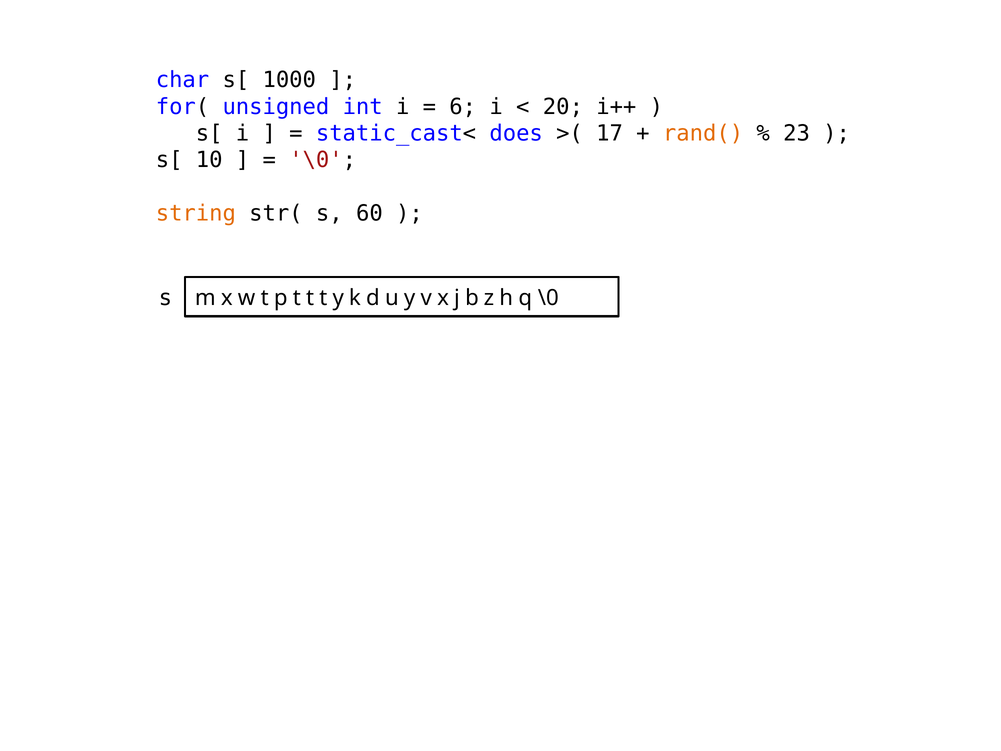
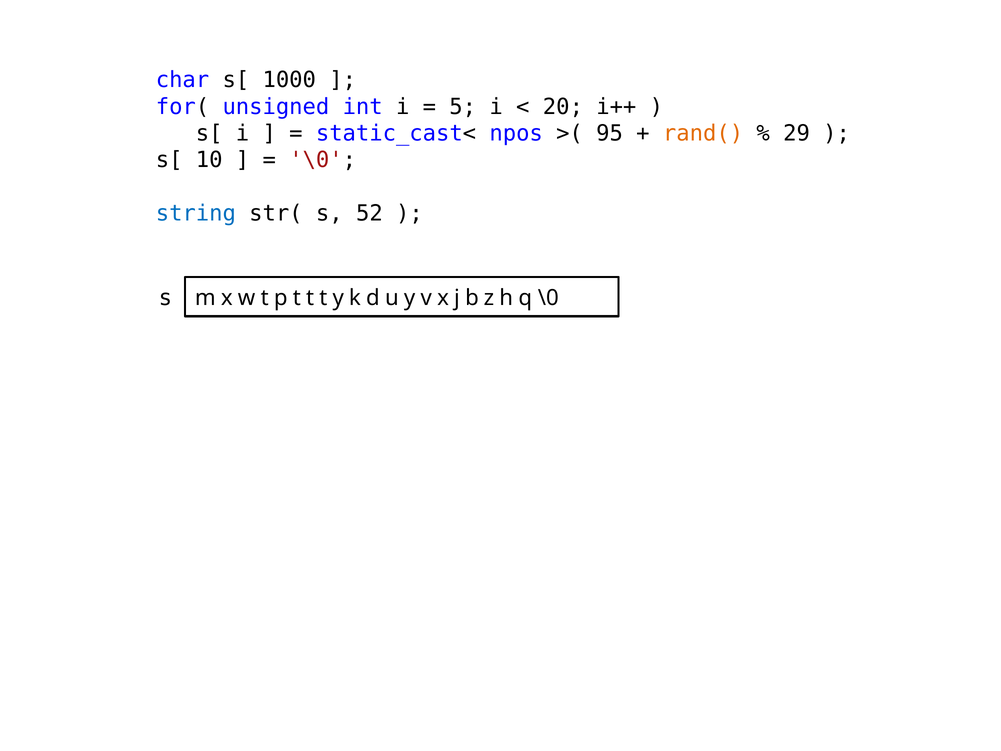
6: 6 -> 5 (463, 107)
does: does -> npos (516, 133)
17: 17 -> 95 (610, 133)
23: 23 -> 29 (797, 133)
string colour: orange -> blue (196, 213)
60: 60 -> 52 (369, 213)
